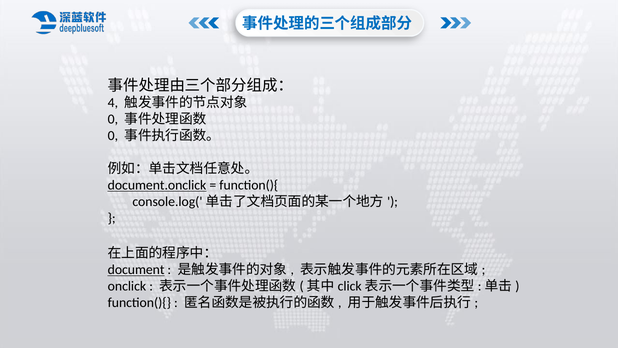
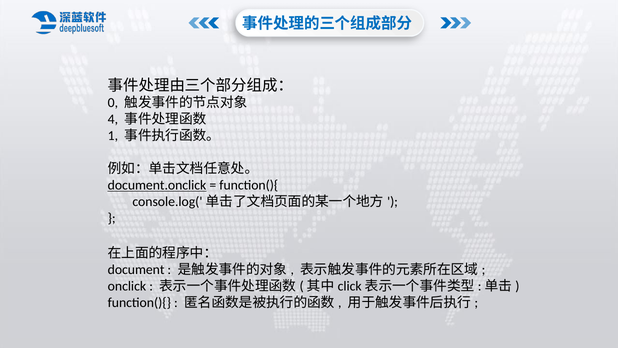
4: 4 -> 0 (113, 103)
0: 0 -> 4 (113, 119)
0: 0 -> 1 (113, 136)
document underline: present -> none (136, 270)
